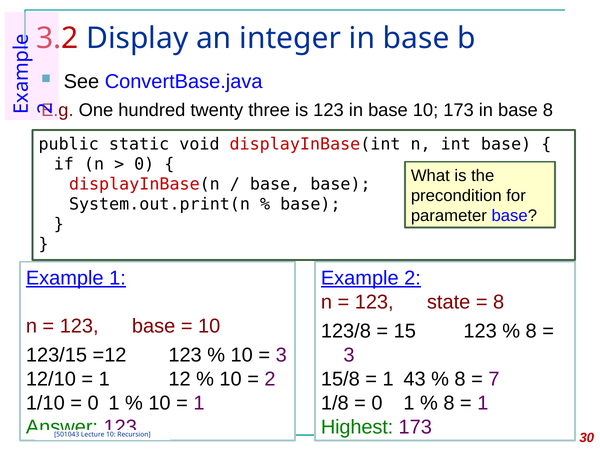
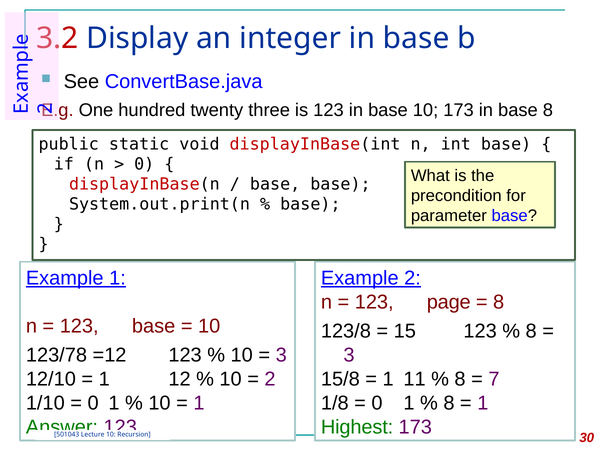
state: state -> page (449, 302)
123/15: 123/15 -> 123/78 (56, 355)
43: 43 -> 11 (415, 379)
